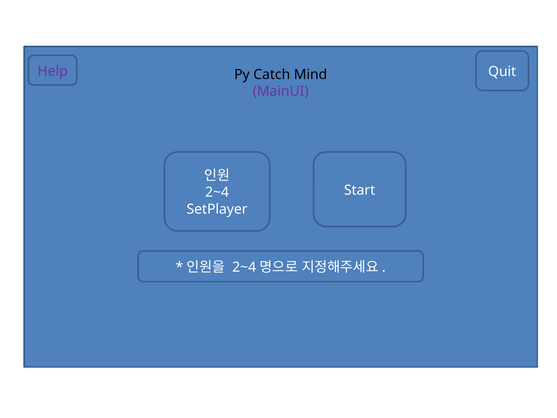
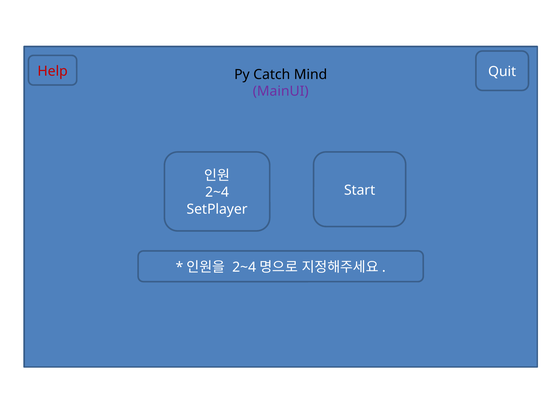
Help colour: purple -> red (53, 71)
